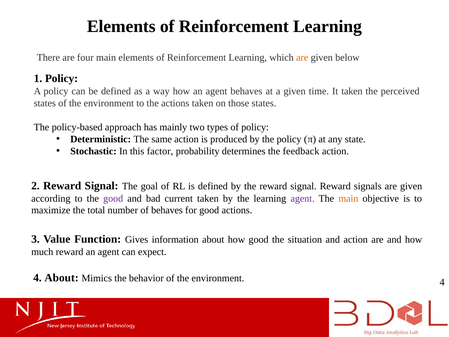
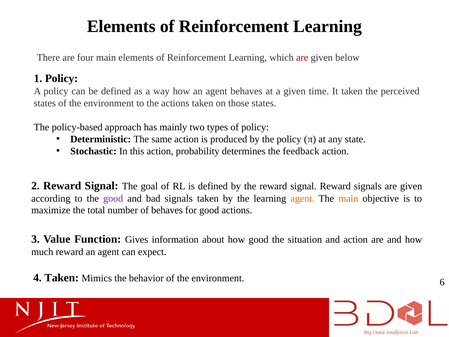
are colour: orange -> red (302, 58)
this factor: factor -> action (160, 151)
bad current: current -> signals (179, 198)
agent colour: purple -> orange (303, 198)
4 About: About -> Taken (62, 278)
environment 4: 4 -> 6 (442, 282)
